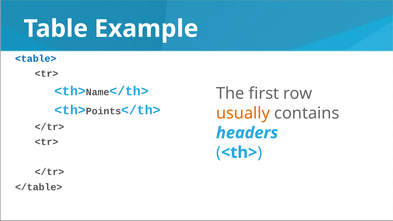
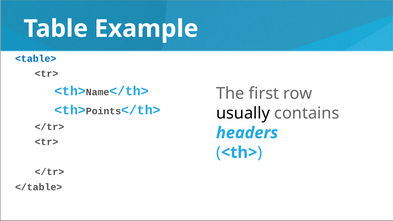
usually colour: orange -> black (243, 113)
